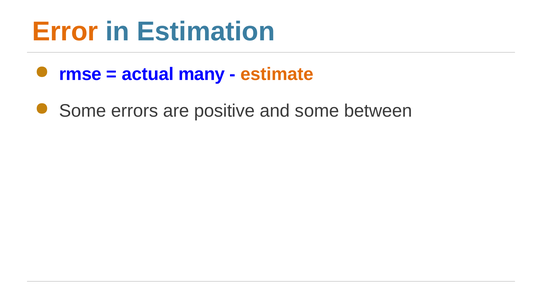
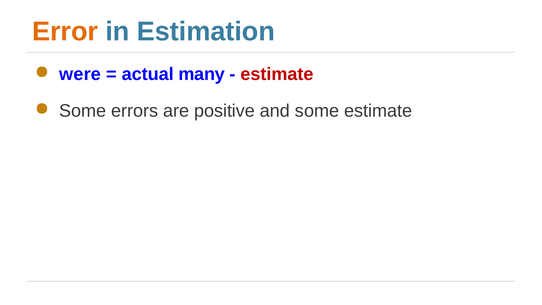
rmse: rmse -> were (80, 74)
estimate colour: orange -> red (277, 74)
some between: between -> estimate (378, 111)
